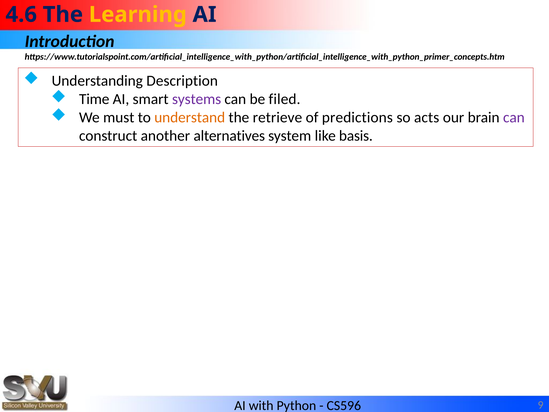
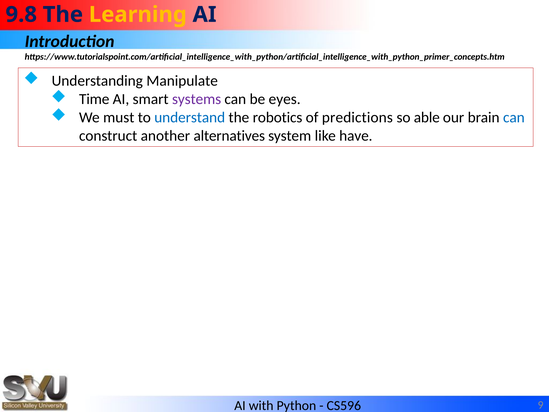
4.6: 4.6 -> 9.8 (21, 15)
Description: Description -> Manipulate (182, 81)
filed: filed -> eyes (285, 99)
understand colour: orange -> blue (190, 117)
retrieve: retrieve -> robotics (278, 117)
acts: acts -> able (427, 117)
can colour: purple -> blue (514, 117)
basis: basis -> have (356, 136)
